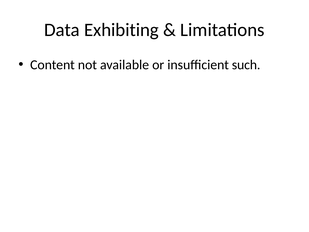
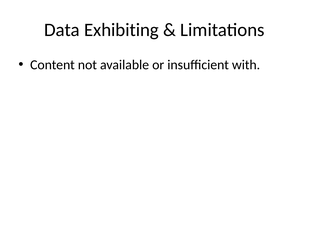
such: such -> with (246, 65)
